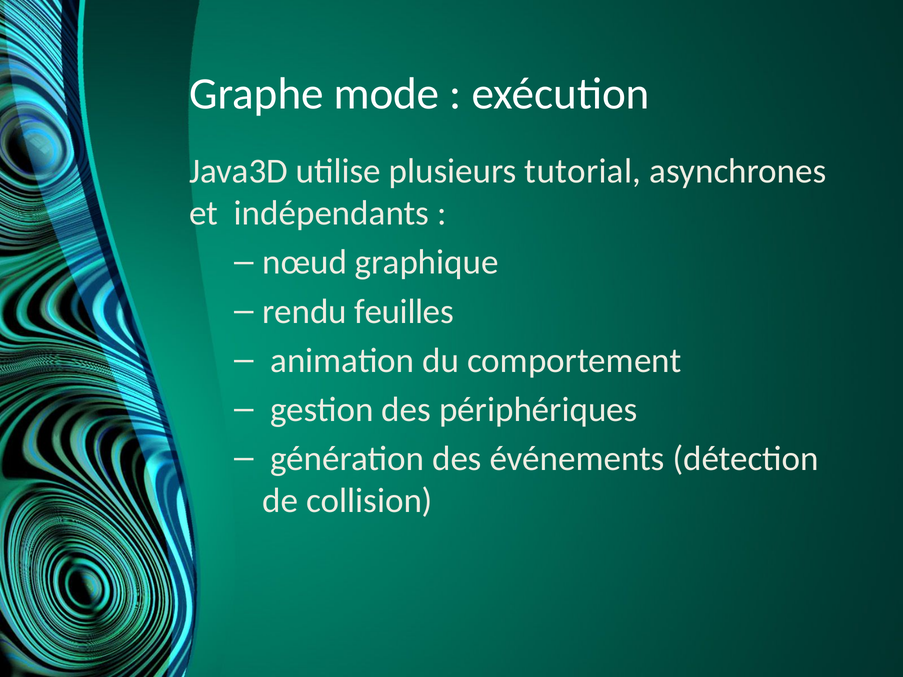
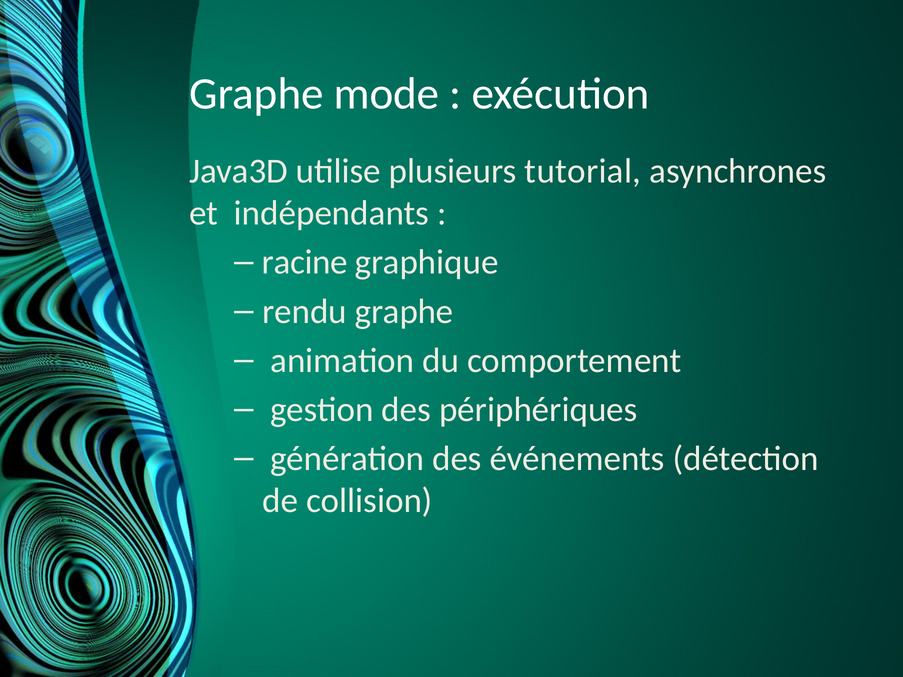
nœud: nœud -> racine (305, 263)
rendu feuilles: feuilles -> graphe (404, 312)
